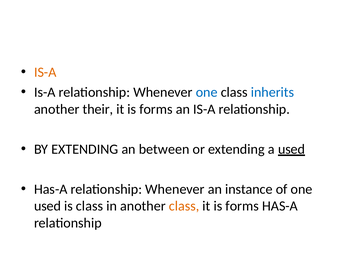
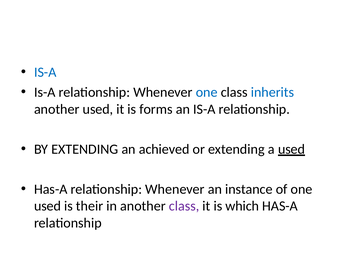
IS-A colour: orange -> blue (45, 72)
another their: their -> used (98, 109)
between: between -> achieved (164, 149)
is class: class -> their (90, 206)
class colour: orange -> purple (184, 206)
forms: forms -> which (242, 206)
